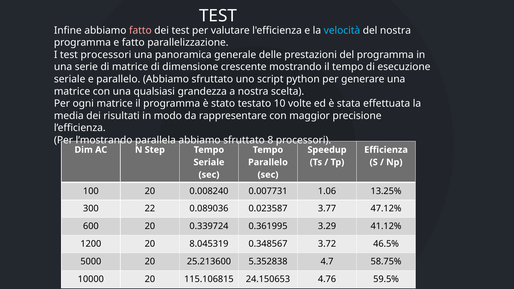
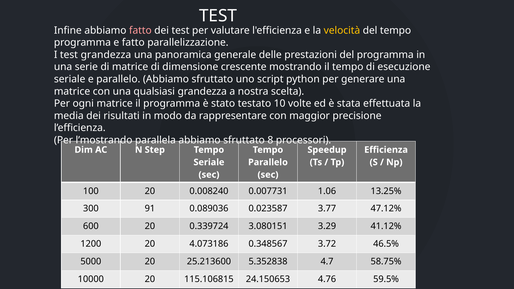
velocità colour: light blue -> yellow (342, 30)
del nostra: nostra -> tempo (396, 30)
test processori: processori -> grandezza (106, 55)
22: 22 -> 91 (150, 209)
0.361995: 0.361995 -> 3.080151 (268, 226)
8.045319: 8.045319 -> 4.073186 (209, 244)
